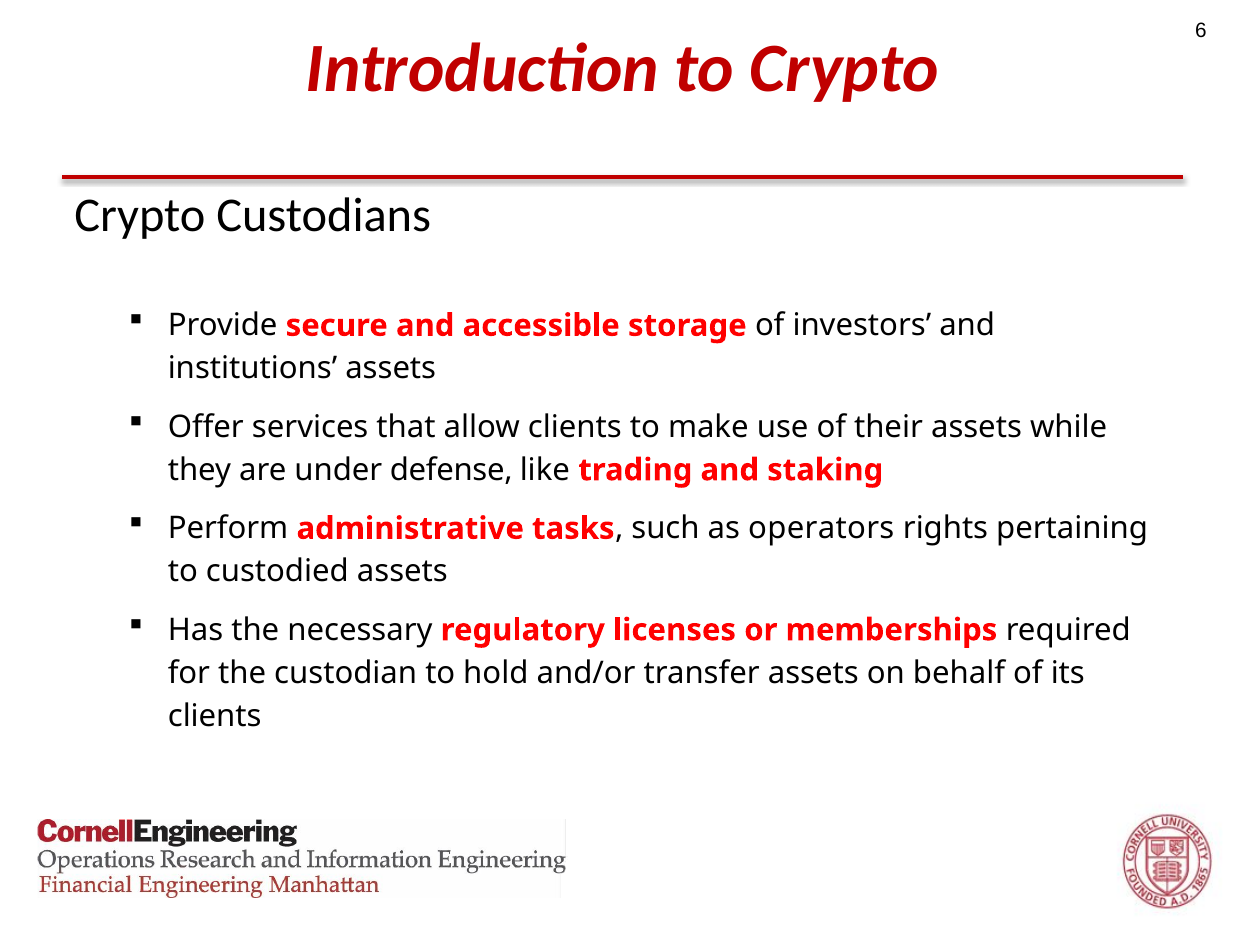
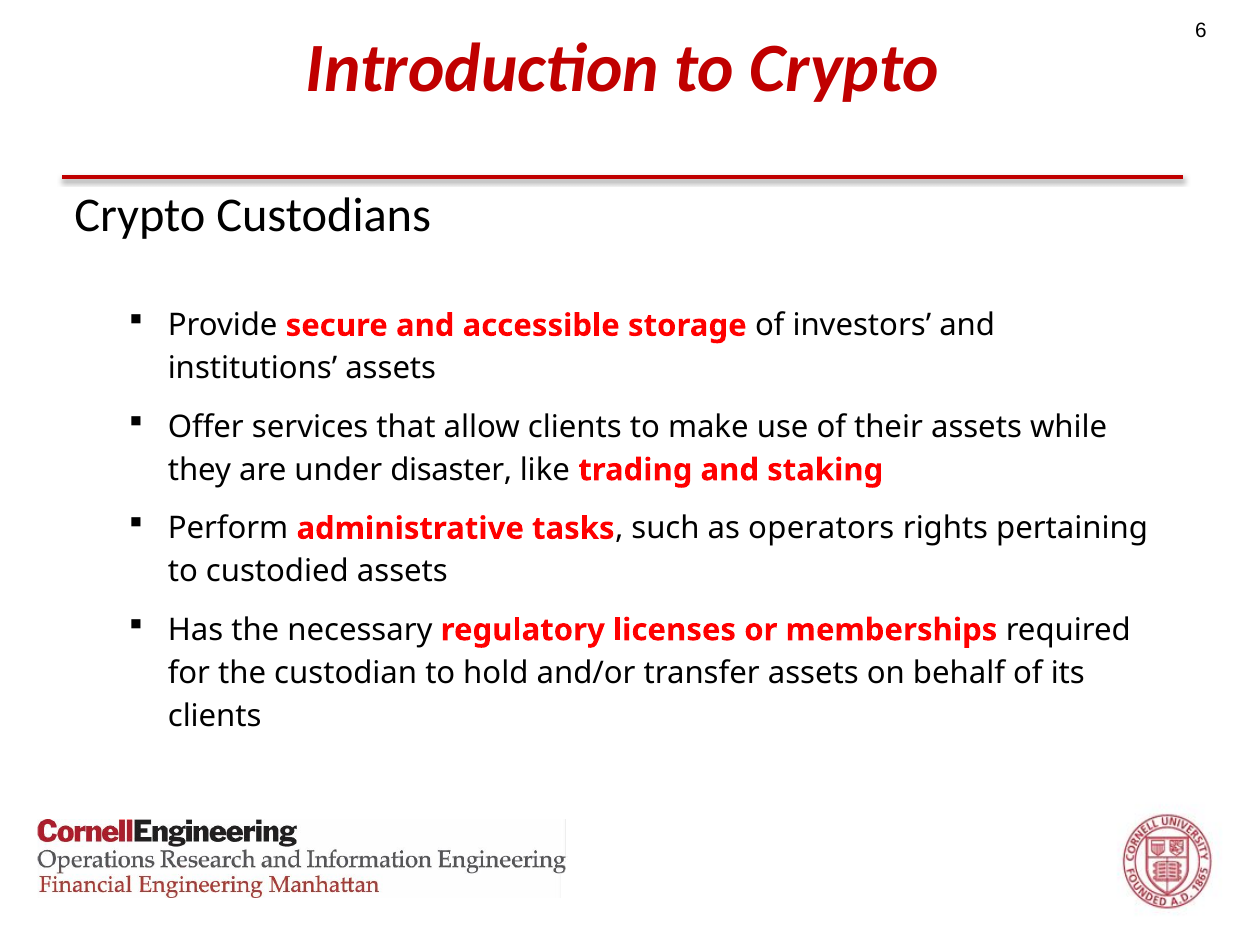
defense: defense -> disaster (451, 470)
